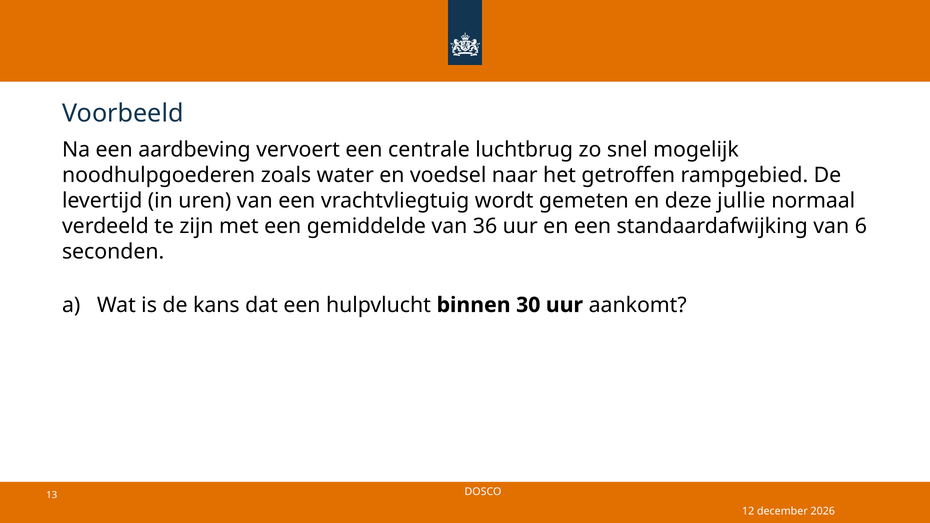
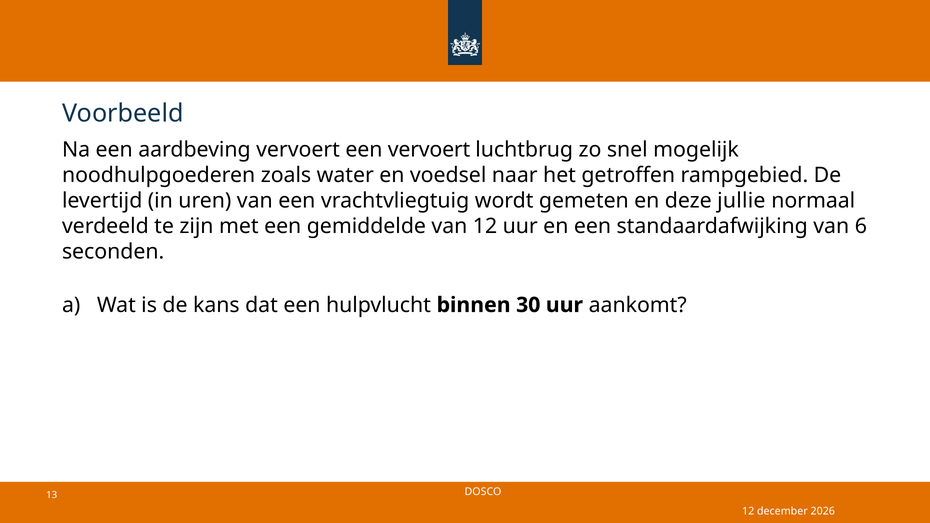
een centrale: centrale -> vervoert (429, 150)
van 36: 36 -> 12 (485, 226)
